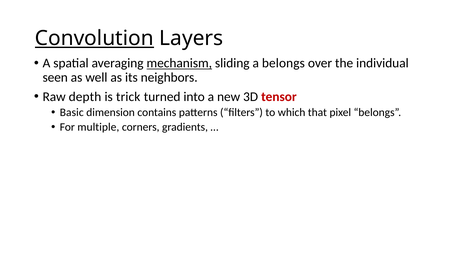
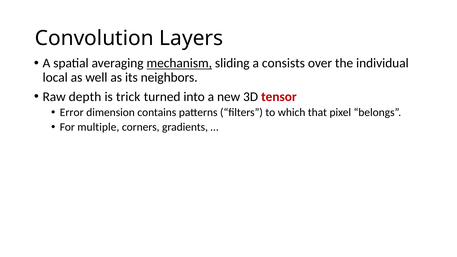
Convolution underline: present -> none (94, 38)
a belongs: belongs -> consists (283, 63)
seen: seen -> local (55, 78)
Basic: Basic -> Error (72, 113)
